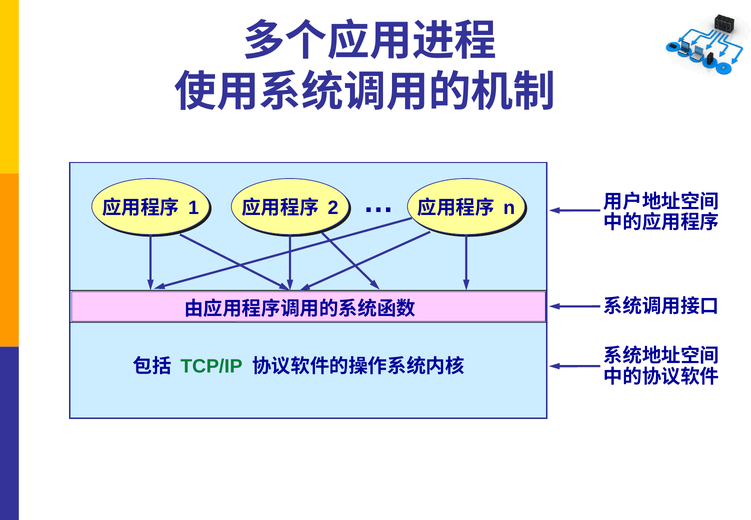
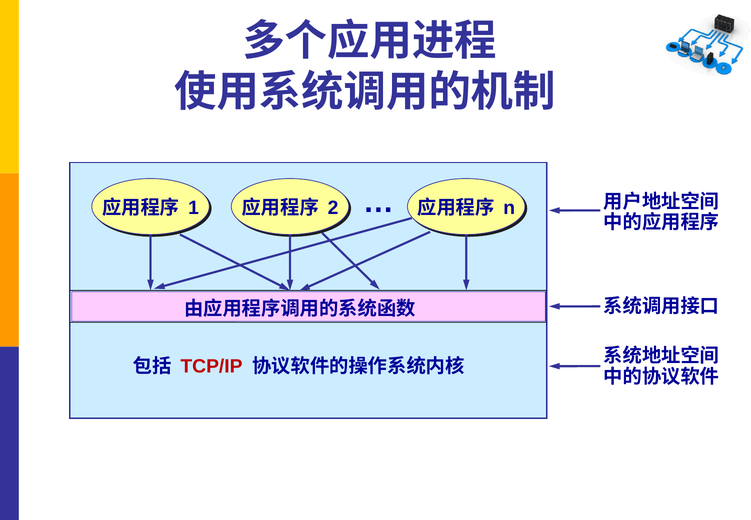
TCP/IP colour: green -> red (211, 366)
